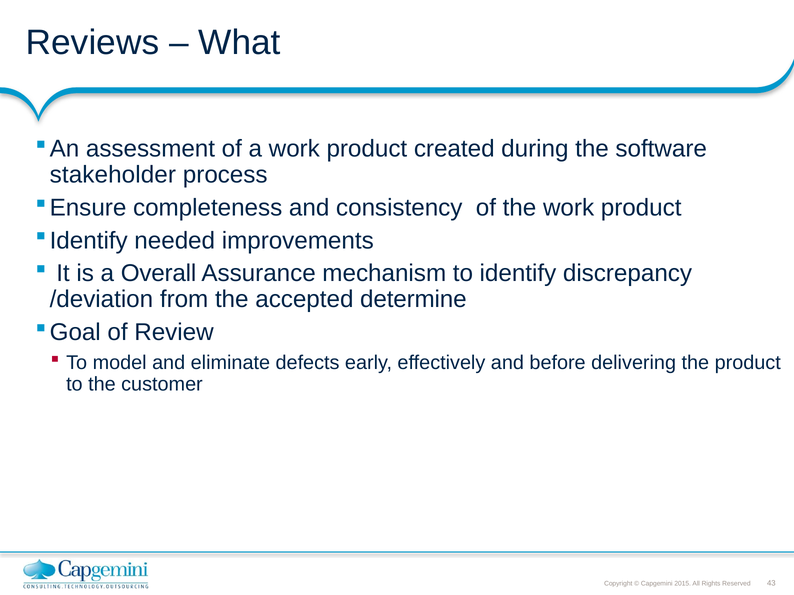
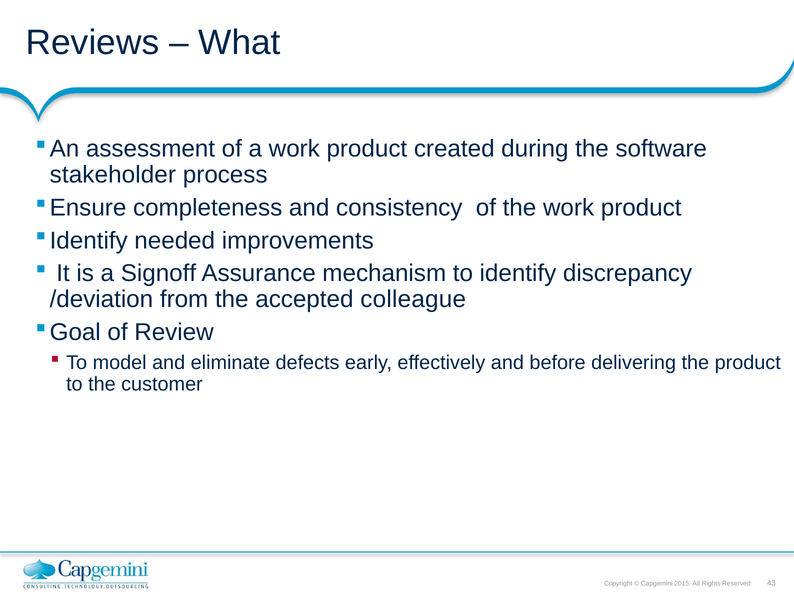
Overall: Overall -> Signoff (158, 274)
determine: determine -> colleague (413, 300)
